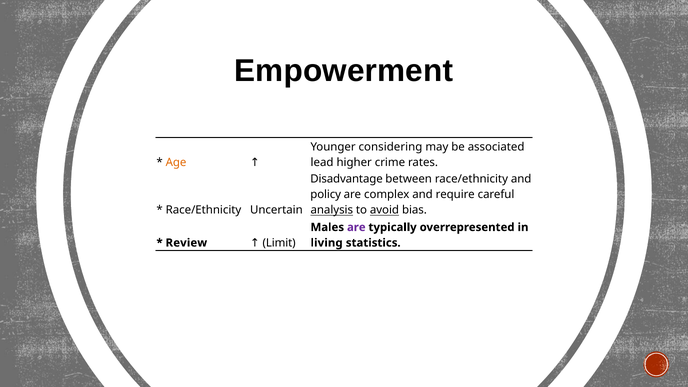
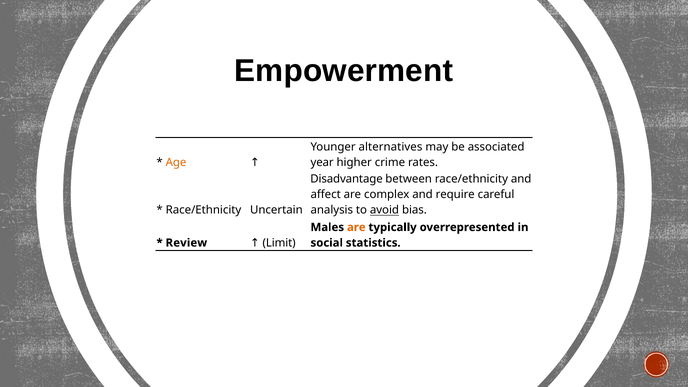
considering: considering -> alternatives (390, 147)
lead: lead -> year (322, 162)
policy: policy -> affect (326, 195)
analysis underline: present -> none (332, 210)
are colour: purple -> orange (356, 227)
living: living -> social (327, 243)
